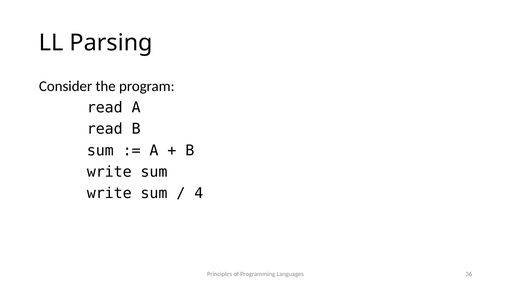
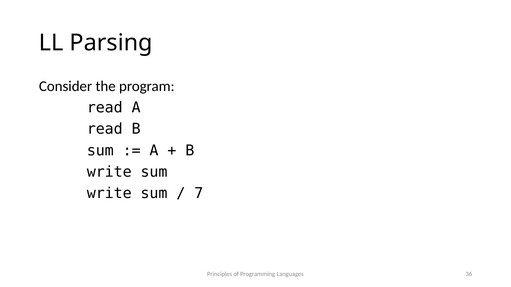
4: 4 -> 7 (199, 194)
